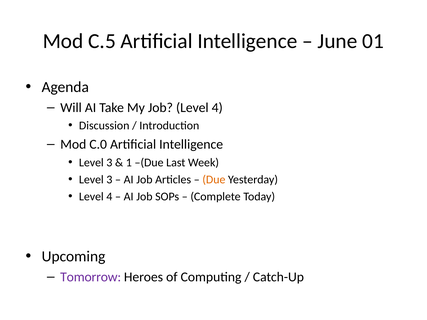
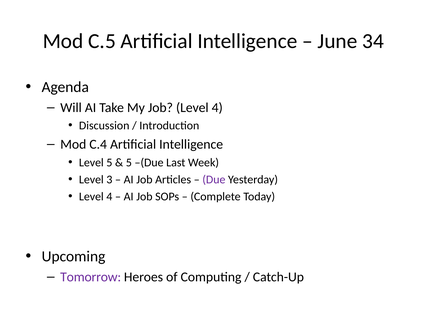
01: 01 -> 34 (373, 41)
C.0: C.0 -> C.4 (98, 145)
3: 3 -> 5 (109, 163)
1: 1 -> 5 (129, 163)
Due colour: orange -> purple (214, 180)
